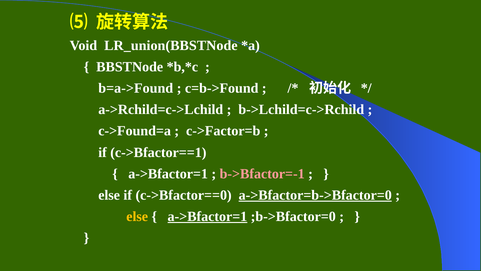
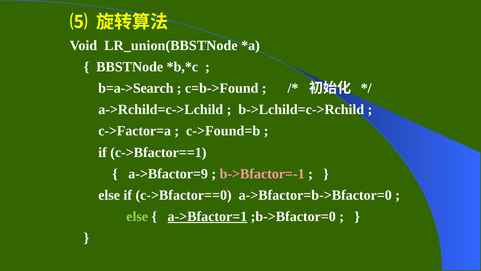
b=a->Found: b=a->Found -> b=a->Search (136, 88)
c->Found=a: c->Found=a -> c->Factor=a (135, 131)
c->Factor=b: c->Factor=b -> c->Found=b (223, 131)
a->Bfactor=1: a->Bfactor=1 -> a->Bfactor=9 (168, 173)
a->Bfactor=b->Bfactor=0 underline: present -> none (315, 195)
else colour: yellow -> light green (137, 216)
